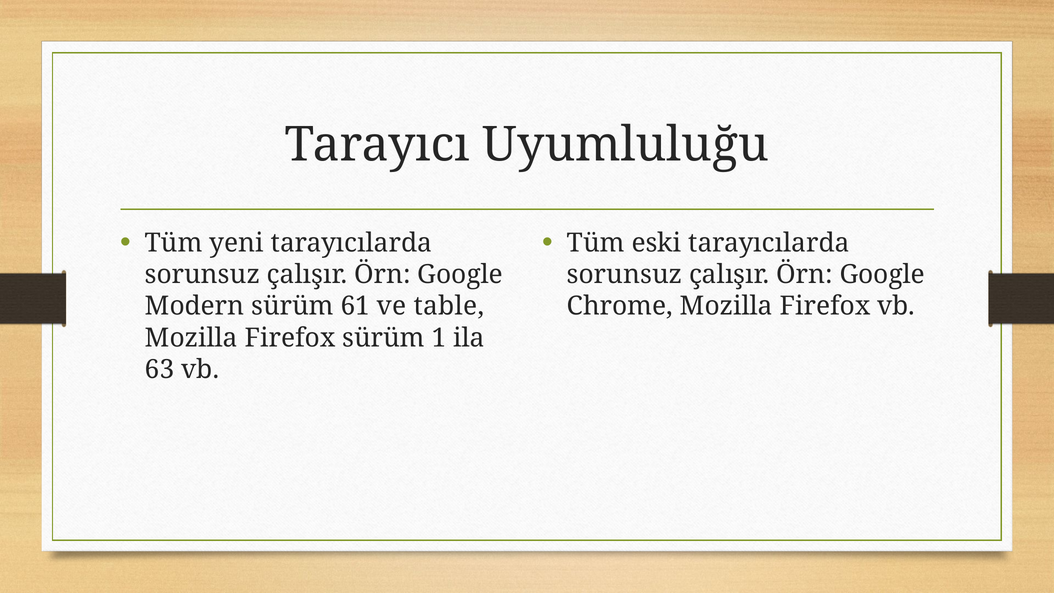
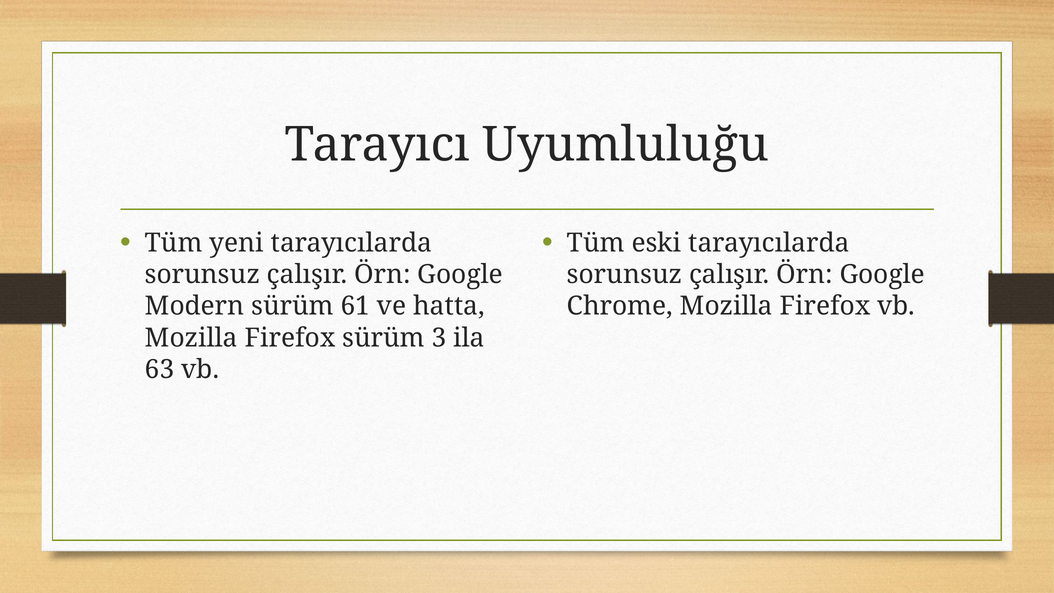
table: table -> hatta (449, 306)
1: 1 -> 3 (439, 338)
